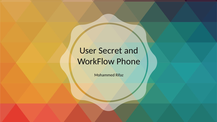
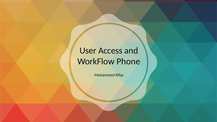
Secret: Secret -> Access (110, 51)
